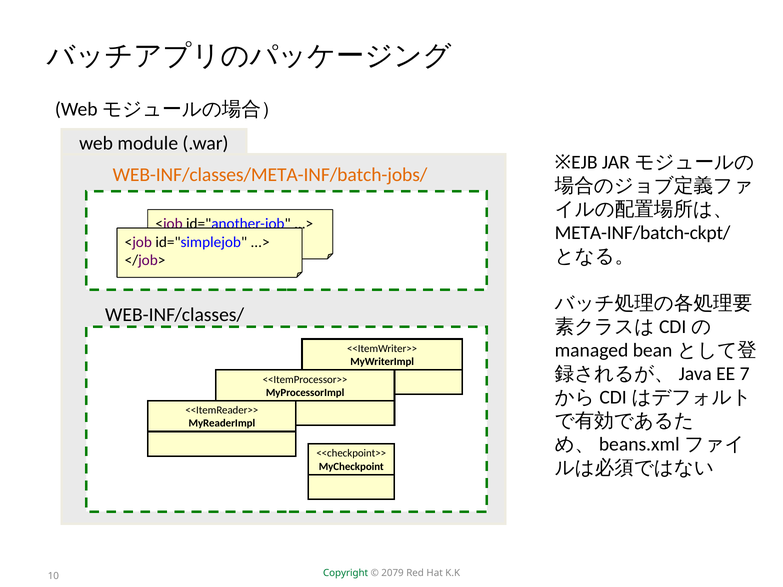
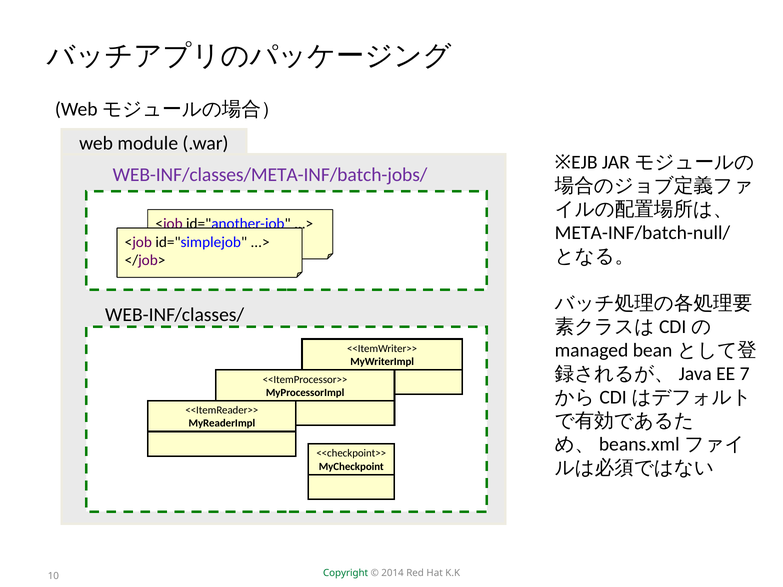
WEB-INF/classes/META-INF/batch-jobs/ colour: orange -> purple (270, 175)
META-INF/batch-ckpt/: META-INF/batch-ckpt/ -> META-INF/batch-null/ (642, 233)
2079: 2079 -> 2014 (393, 573)
